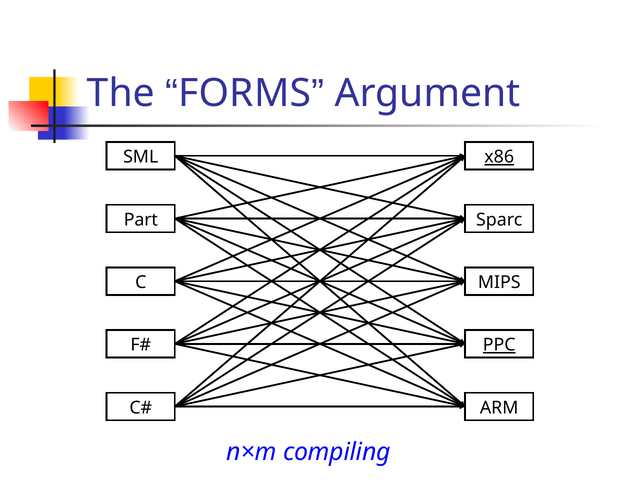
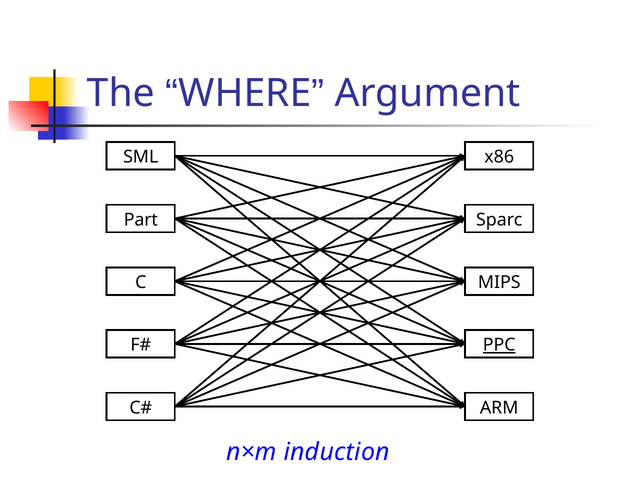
FORMS: FORMS -> WHERE (245, 93)
x86 underline: present -> none (499, 157)
compiling: compiling -> induction (337, 452)
